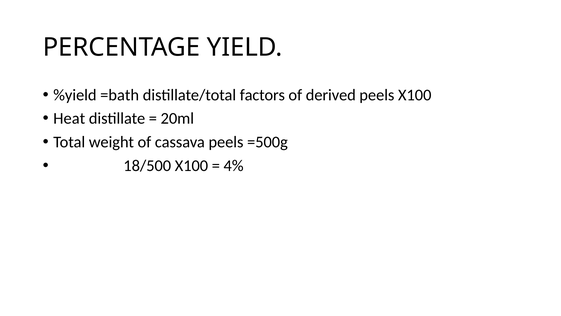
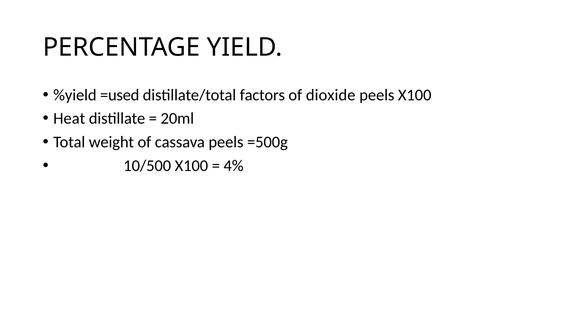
=bath: =bath -> =used (120, 95)
derived: derived -> dioxide (331, 95)
18/500: 18/500 -> 10/500 (147, 165)
